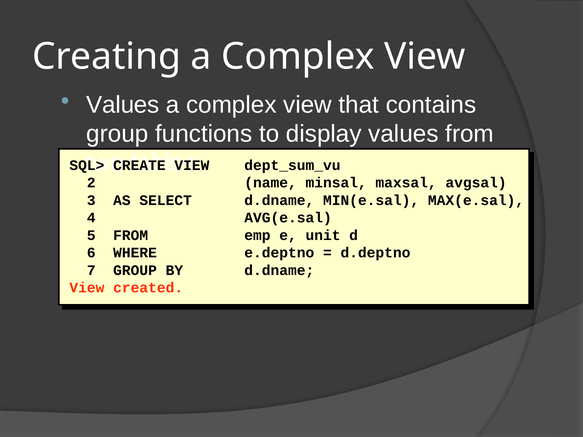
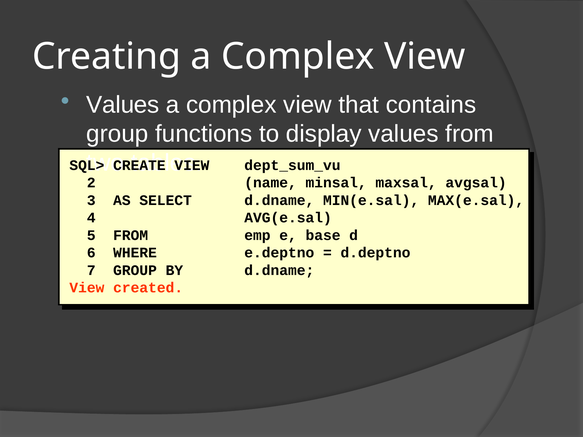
unit: unit -> base (323, 235)
